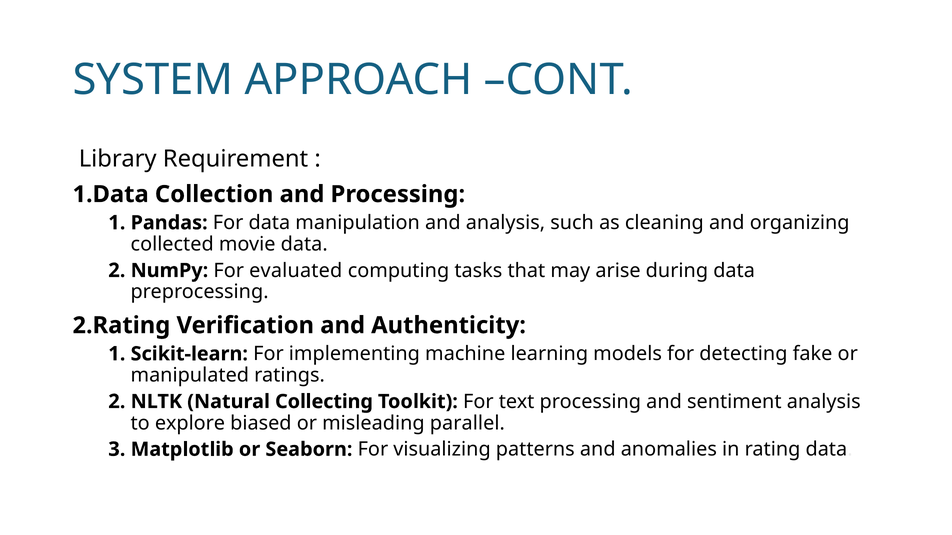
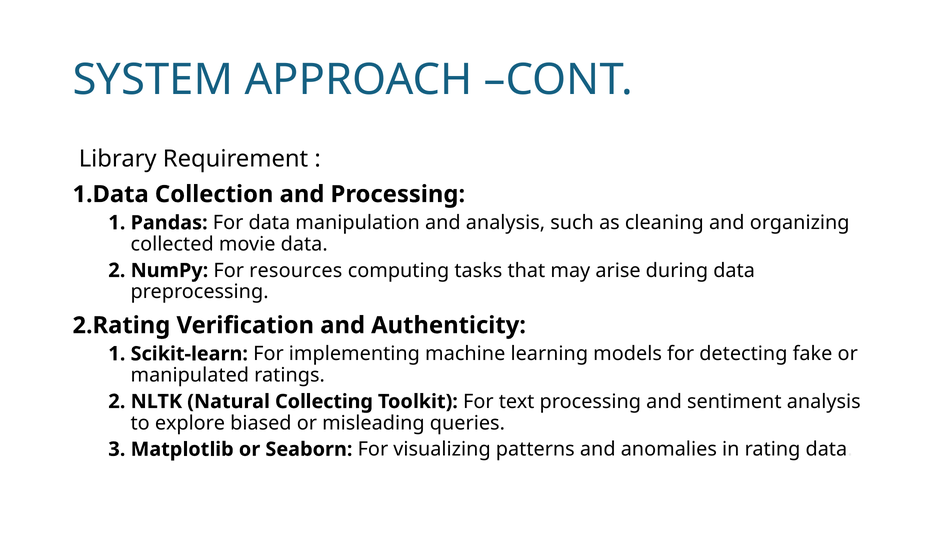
evaluated: evaluated -> resources (296, 271)
parallel: parallel -> queries (467, 423)
